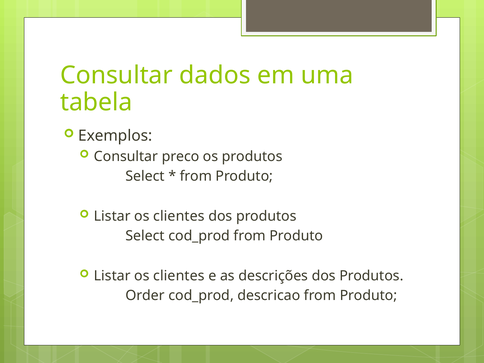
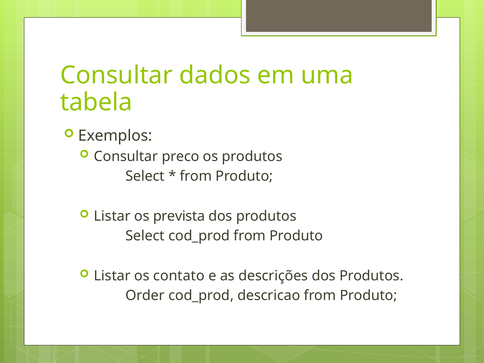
clientes: clientes -> prevista (179, 216)
clientes: clientes -> contato (179, 276)
